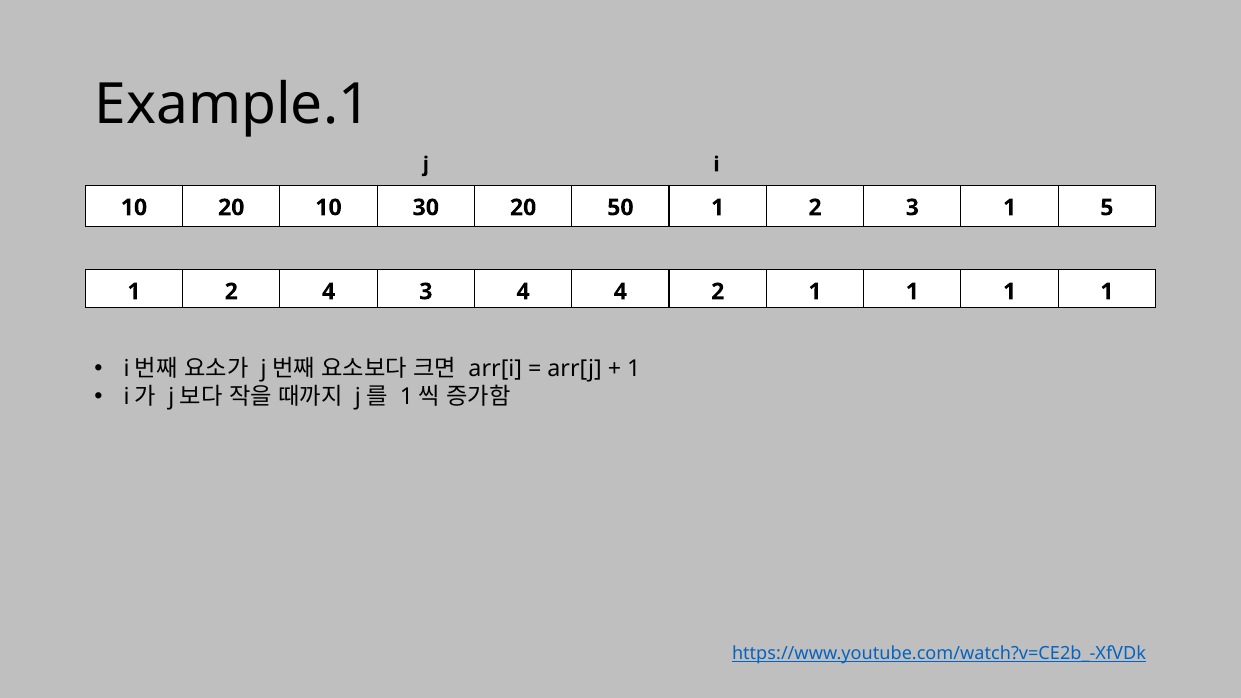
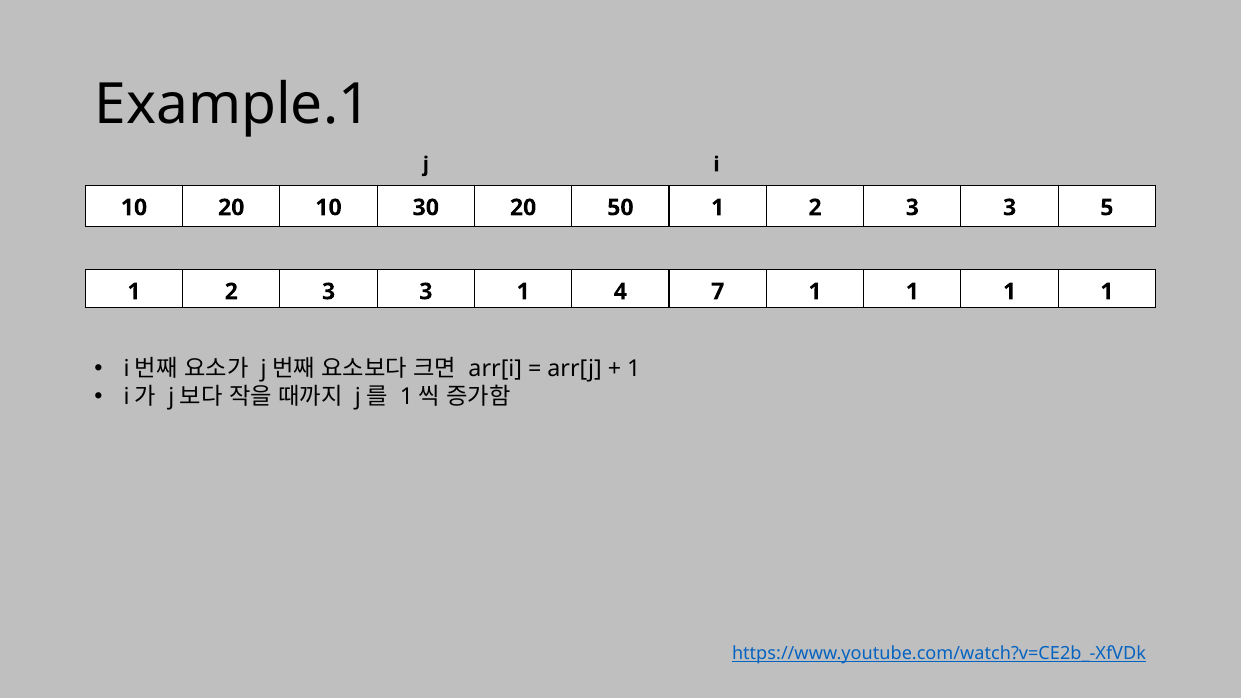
1: 1 -> 3 (1010, 208)
4: 4 -> 3 (329, 292)
3 4: 4 -> 1 (523, 292)
4 2: 2 -> 7 (718, 292)
